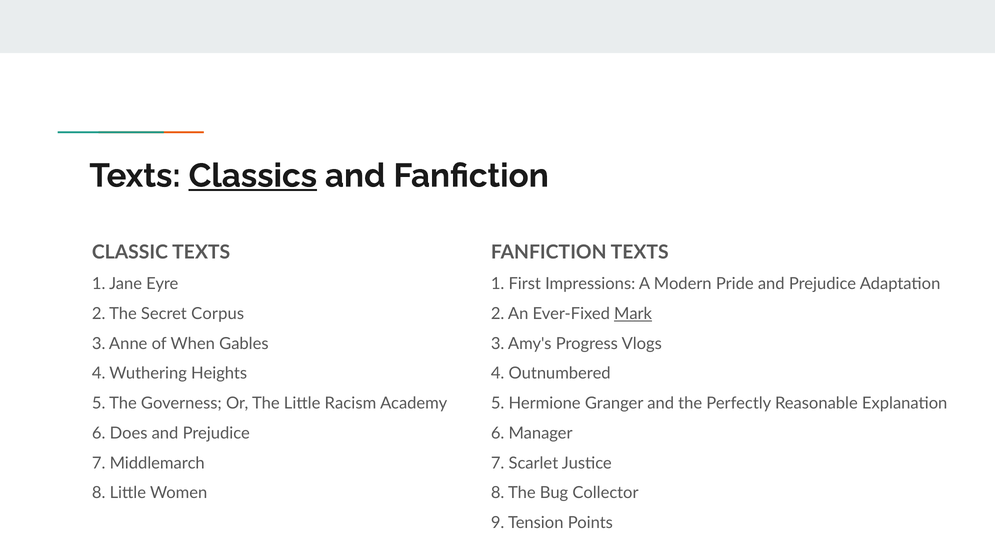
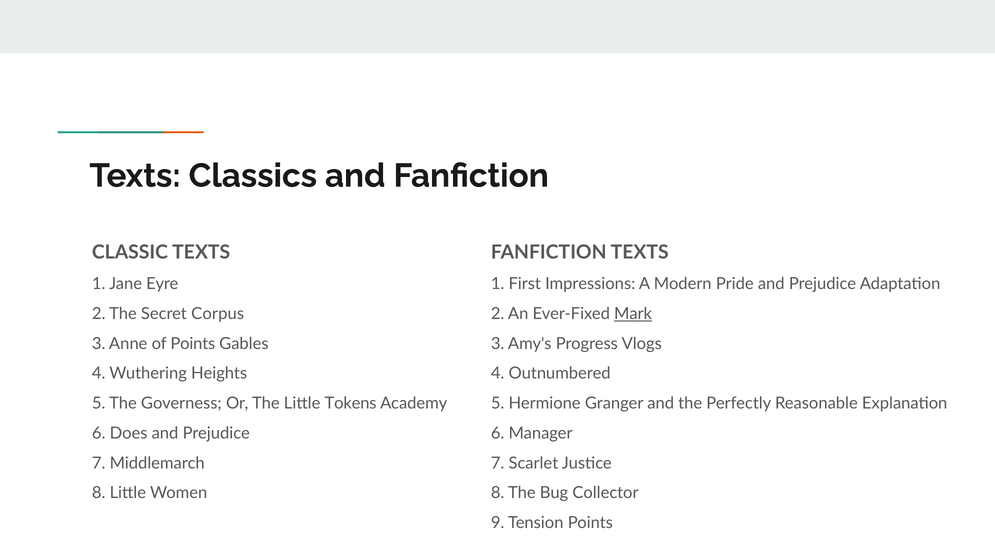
Classics underline: present -> none (253, 176)
of When: When -> Points (193, 343)
Racism: Racism -> Tokens (351, 403)
